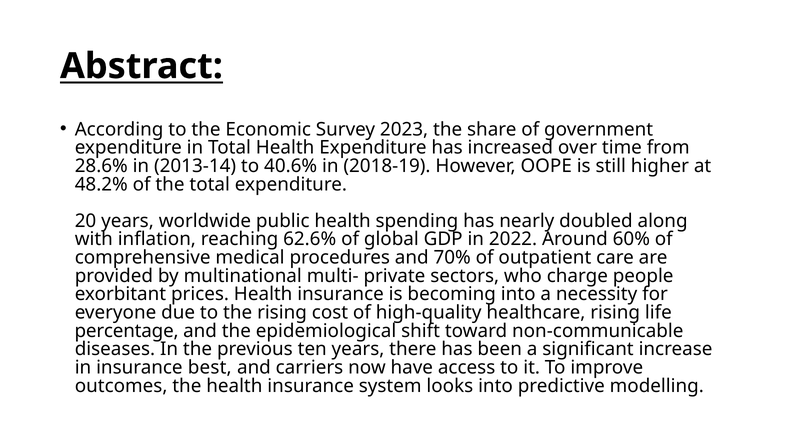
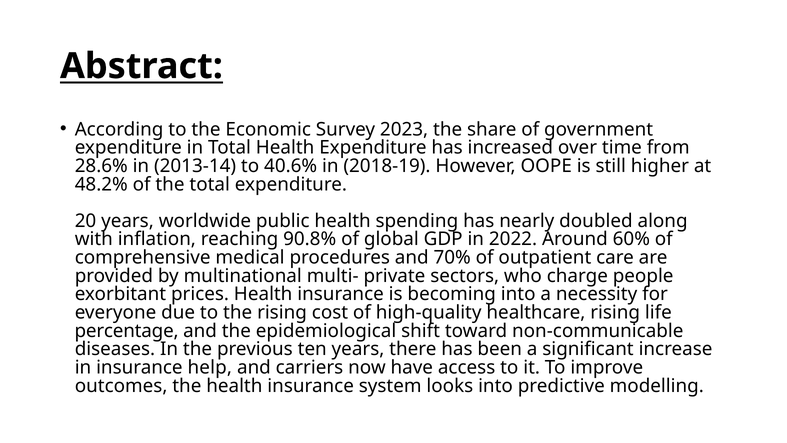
62.6%: 62.6% -> 90.8% (310, 239)
best: best -> help (210, 367)
